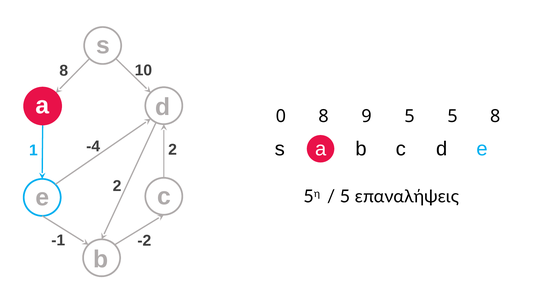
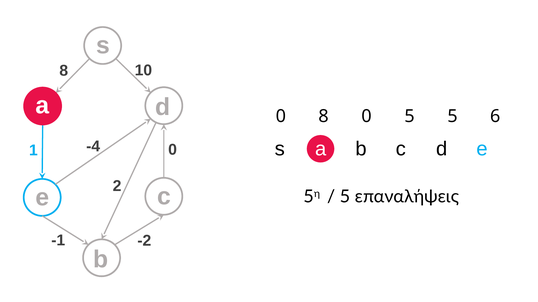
8 9: 9 -> 0 (367, 116)
5 8: 8 -> 6 (495, 116)
1 2: 2 -> 0 (173, 150)
